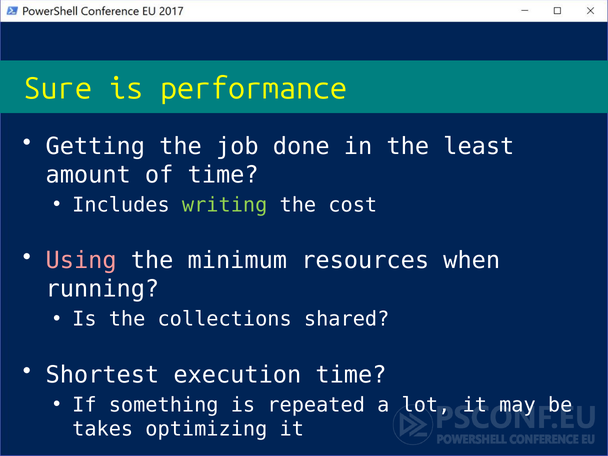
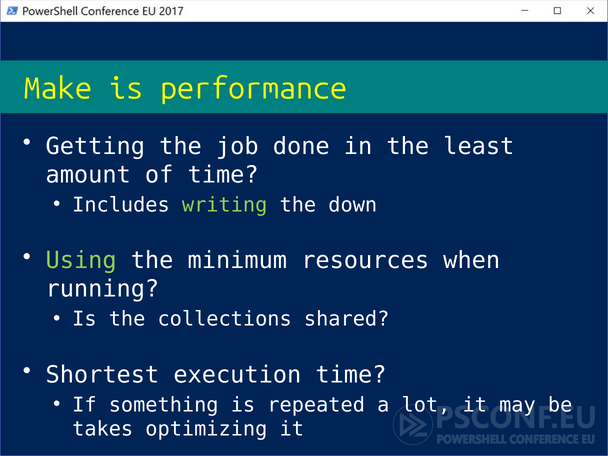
Sure: Sure -> Make (58, 89)
cost: cost -> down (353, 205)
Using colour: pink -> light green (81, 261)
